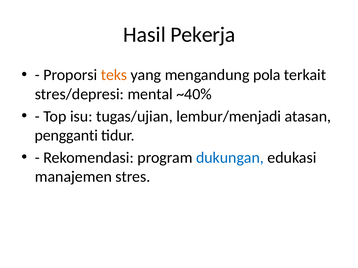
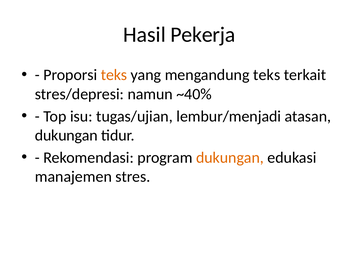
mengandung pola: pola -> teks (267, 75)
mental: mental -> namun (150, 94)
pengganti: pengganti -> dukungan (66, 136)
dukungan colour: blue -> orange (230, 158)
